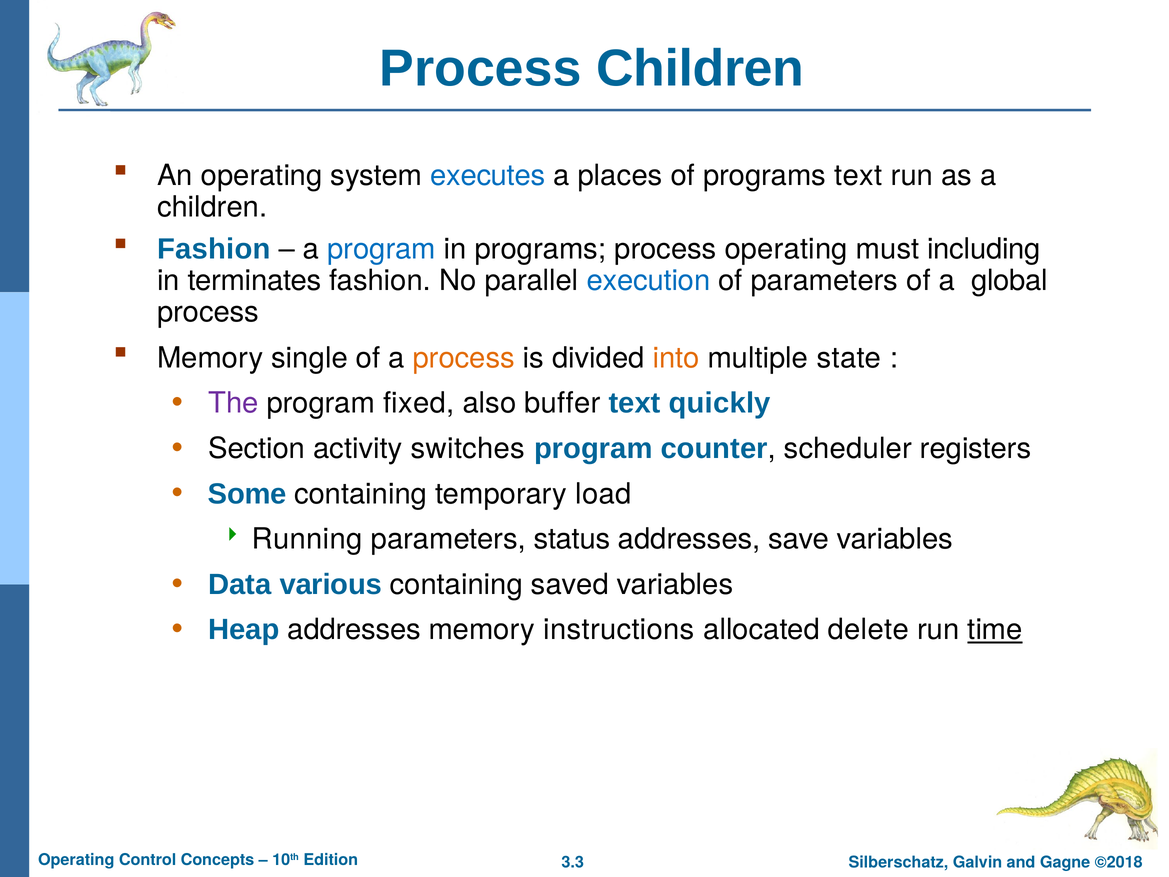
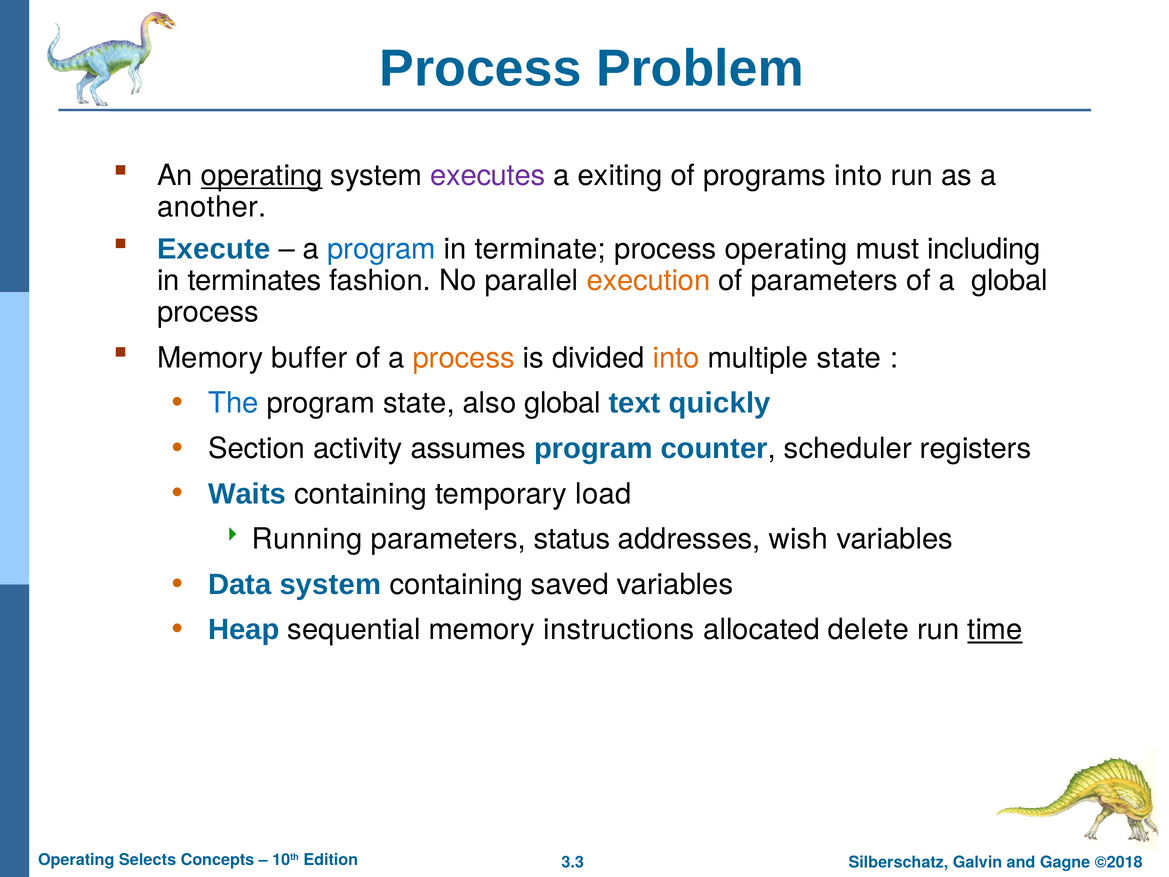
Process Children: Children -> Problem (700, 69)
operating underline: none -> present (262, 176)
executes colour: blue -> purple (488, 176)
places: places -> exiting (620, 176)
programs text: text -> into (858, 176)
children: children -> another (212, 207)
Fashion: Fashion -> Execute (214, 249)
in programs: programs -> terminate (540, 249)
execution colour: blue -> orange (648, 281)
single: single -> buffer (309, 358)
The colour: purple -> blue (233, 403)
program fixed: fixed -> state (419, 403)
also buffer: buffer -> global (563, 403)
switches: switches -> assumes (468, 449)
Some: Some -> Waits (247, 494)
save: save -> wish (798, 539)
Data various: various -> system (330, 584)
Heap addresses: addresses -> sequential (354, 630)
Control: Control -> Selects (148, 860)
